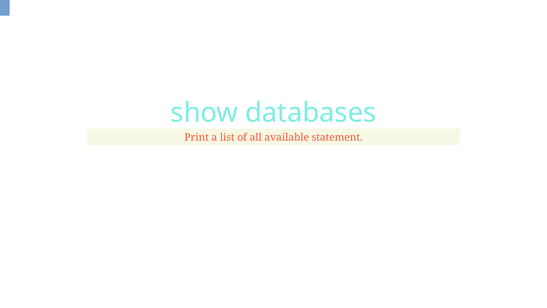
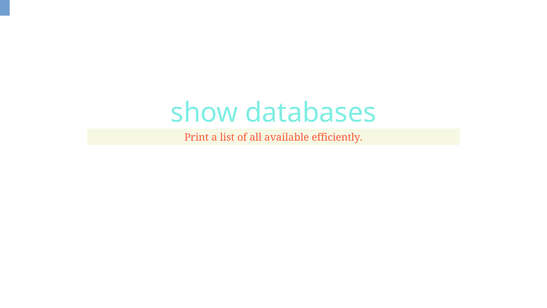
statement: statement -> efficiently (337, 137)
